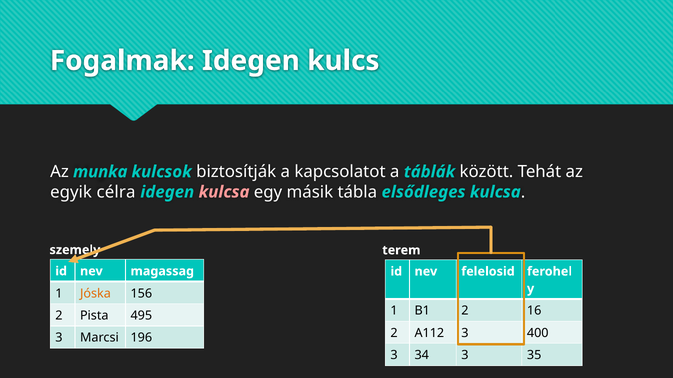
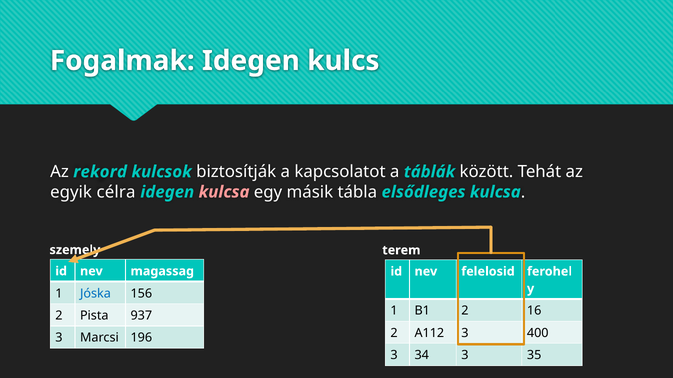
munka: munka -> rekord (100, 172)
Jóska colour: orange -> blue (95, 294)
495: 495 -> 937 (141, 316)
